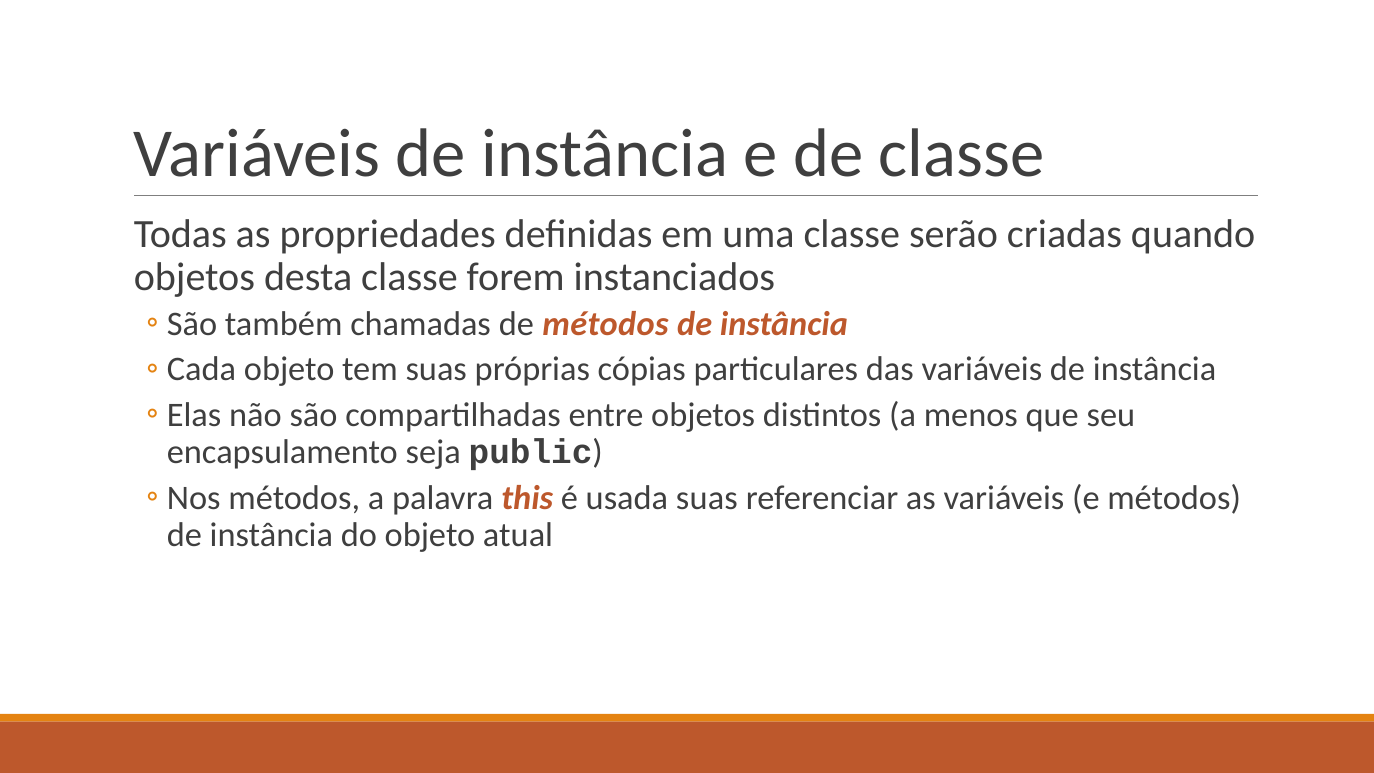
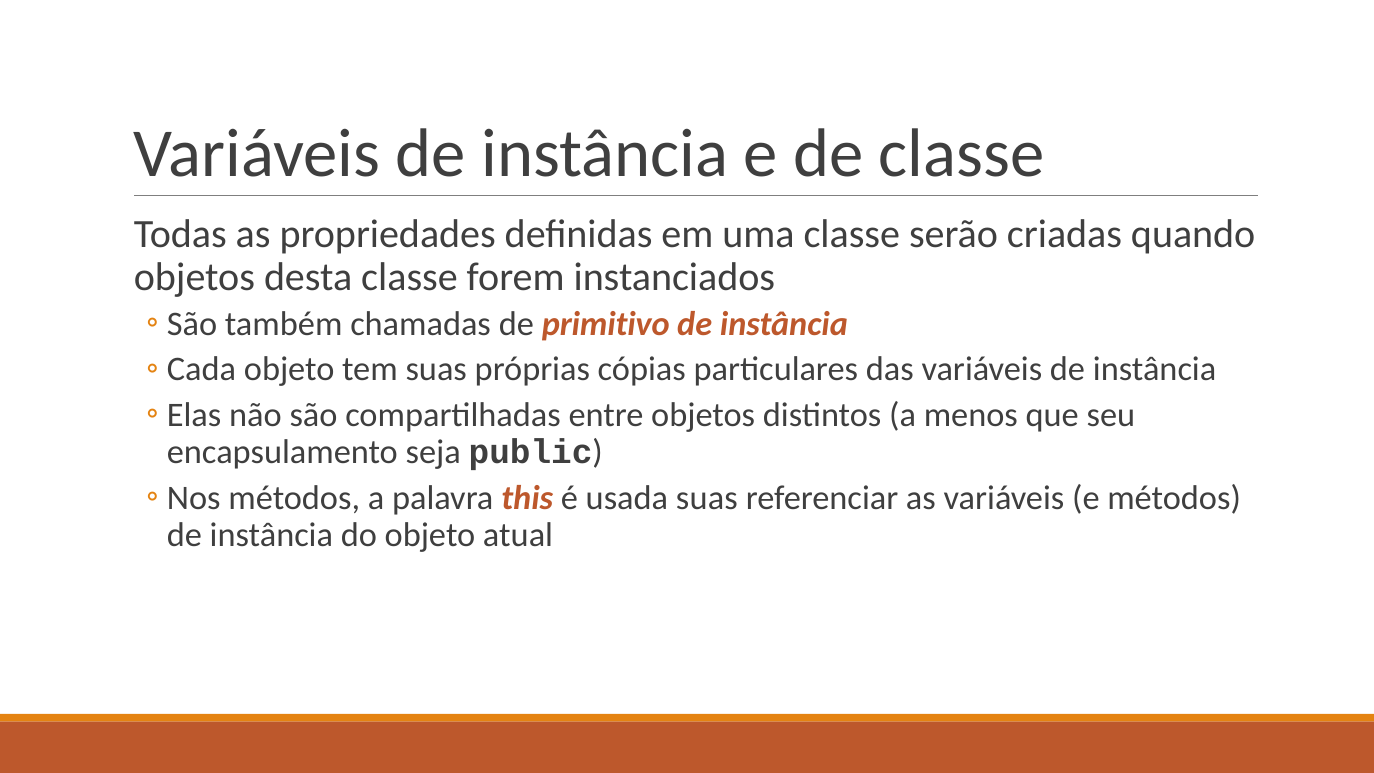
de métodos: métodos -> primitivo (606, 324)
